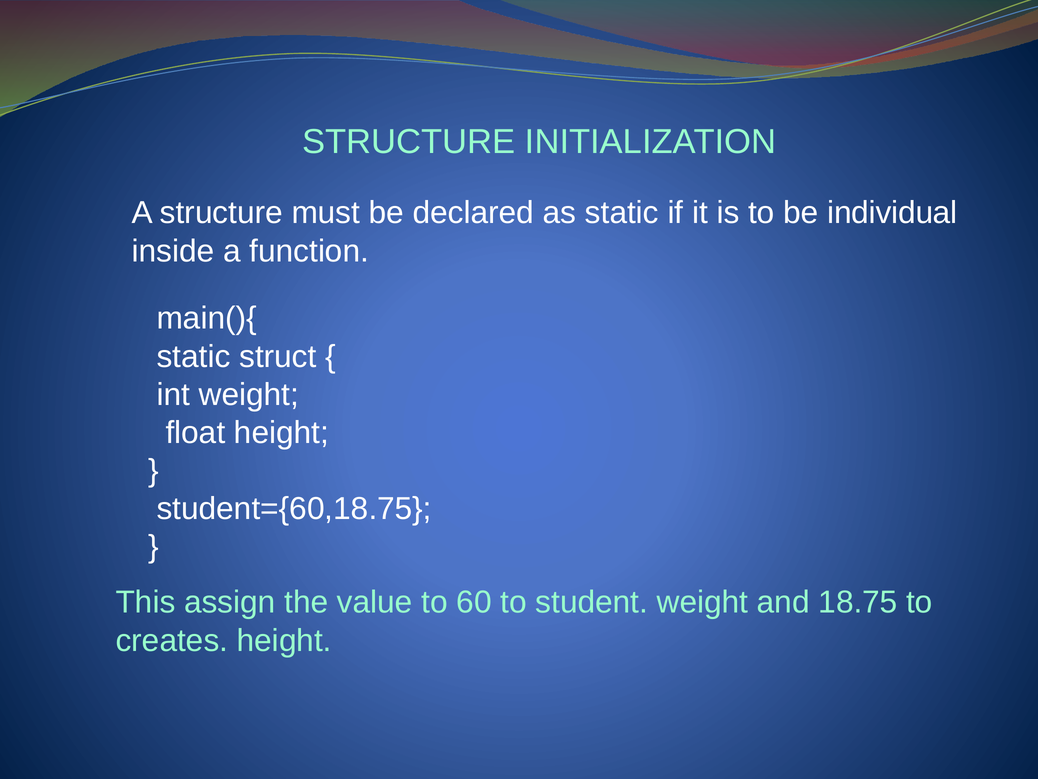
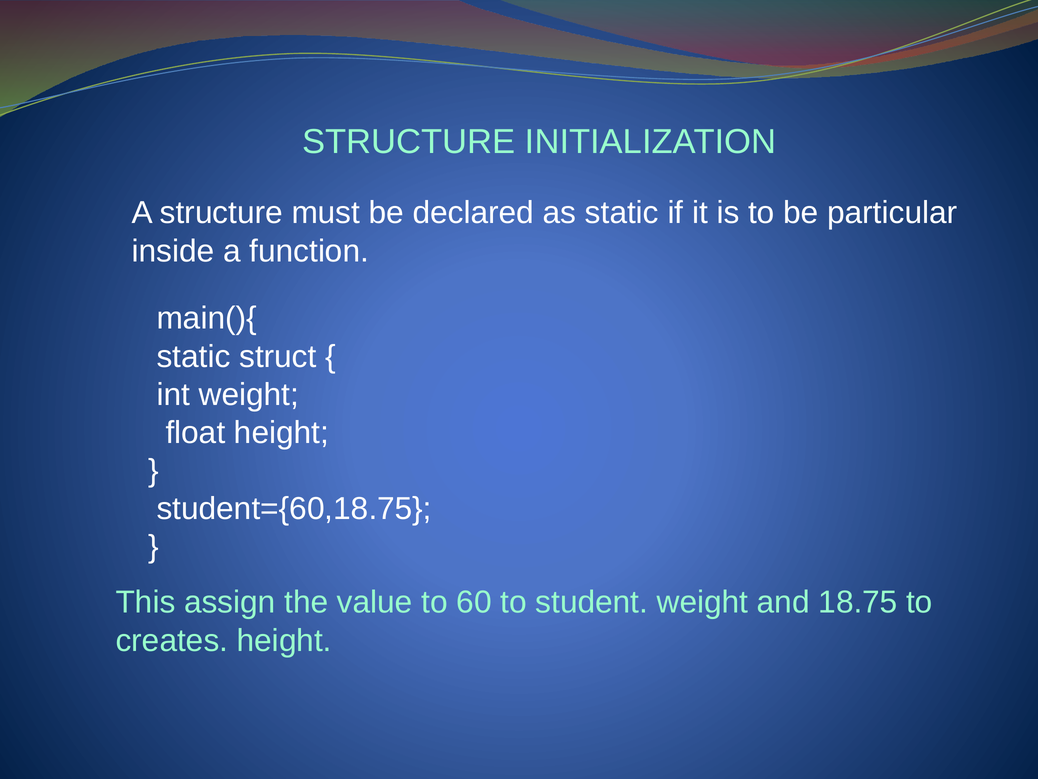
individual: individual -> particular (892, 213)
